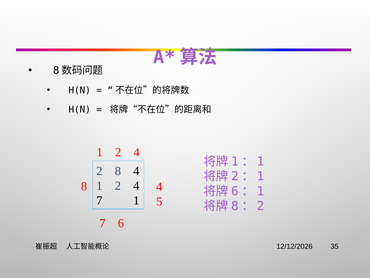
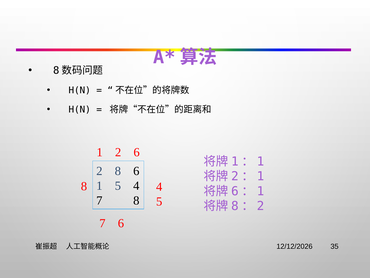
4: 4 -> 6 (137, 152)
8 4: 4 -> 6 (136, 171)
2: 2 -> 5 (118, 185)
7 1: 1 -> 8 (136, 200)
